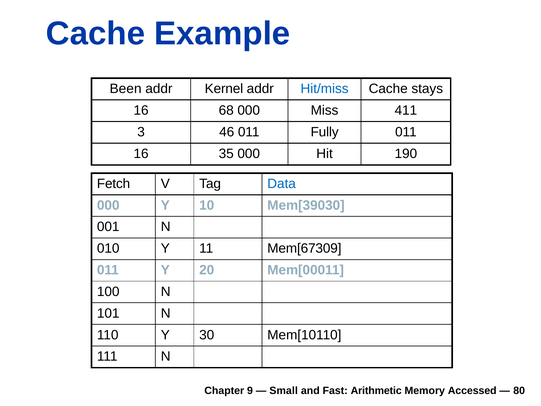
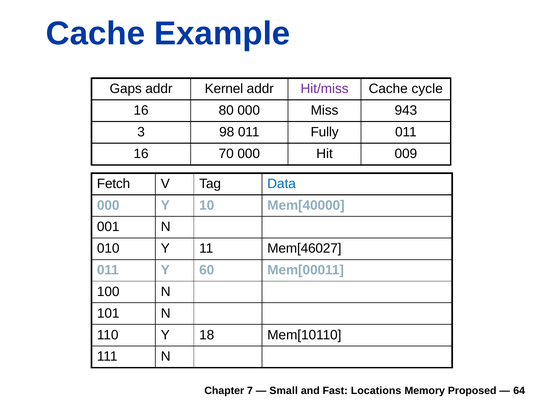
Been: Been -> Gaps (126, 89)
Hit/miss colour: blue -> purple (325, 89)
stays: stays -> cycle (427, 89)
68: 68 -> 80 (226, 110)
411: 411 -> 943 (406, 110)
46: 46 -> 98 (227, 132)
35: 35 -> 70 (226, 154)
190: 190 -> 009 (406, 154)
Mem[39030: Mem[39030 -> Mem[40000 (306, 205)
Mem[67309: Mem[67309 -> Mem[46027 (304, 248)
20: 20 -> 60 (207, 270)
30: 30 -> 18 (207, 335)
9: 9 -> 7 (250, 390)
Arithmetic: Arithmetic -> Locations (376, 390)
Accessed: Accessed -> Proposed (472, 390)
80: 80 -> 64 (519, 390)
